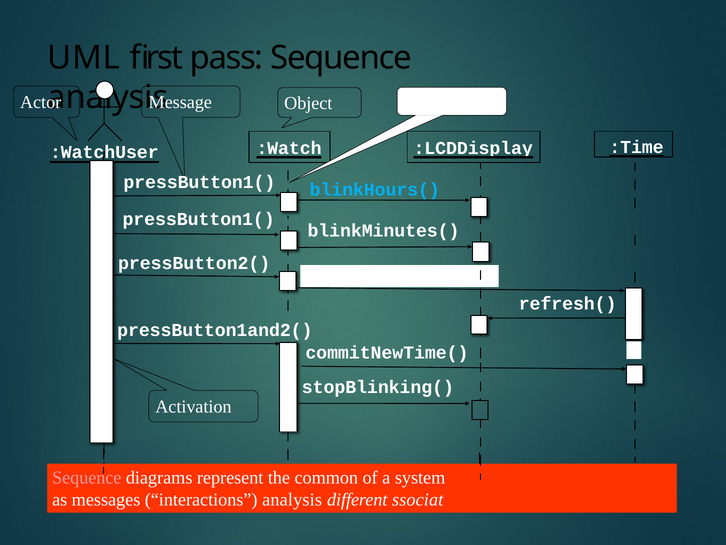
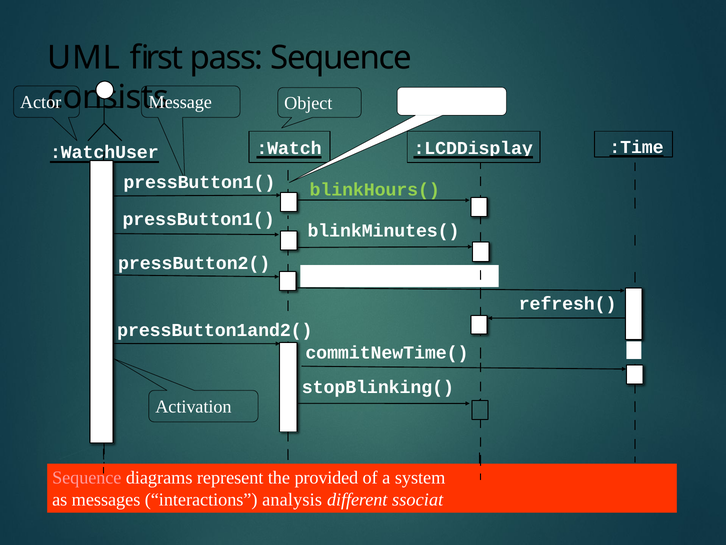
analysis: analysis -> consists (108, 98)
blinkHours( colour: light blue -> light green (375, 189)
common: common -> provided (326, 477)
